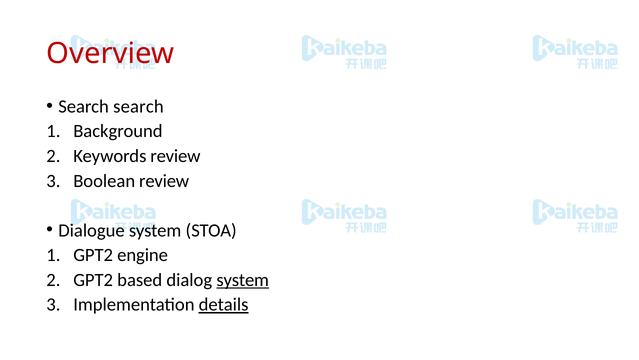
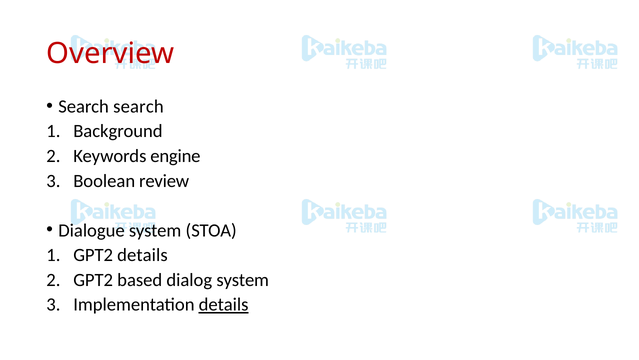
Keywords review: review -> engine (175, 156)
GPT2 engine: engine -> details (142, 255)
system underline: present -> none (243, 280)
